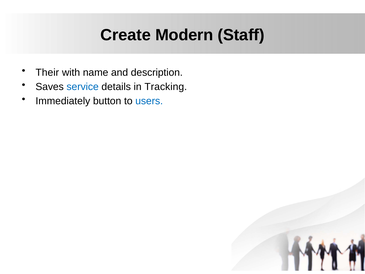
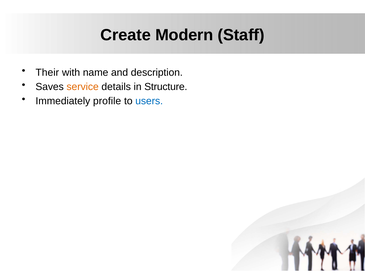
service colour: blue -> orange (83, 87)
Tracking: Tracking -> Structure (166, 87)
button: button -> profile (107, 101)
